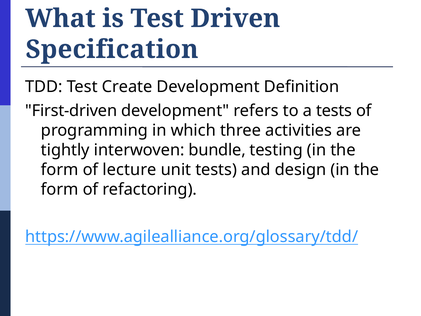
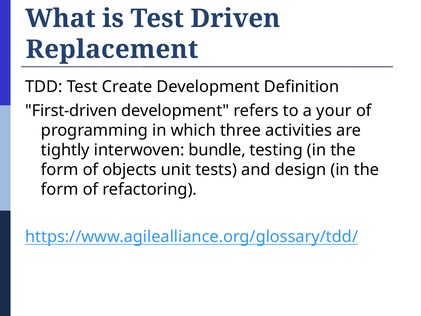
Specification: Specification -> Replacement (112, 49)
a tests: tests -> your (334, 111)
lecture: lecture -> objects (130, 170)
